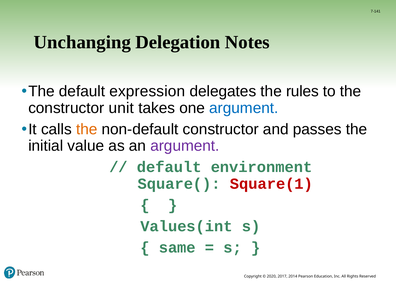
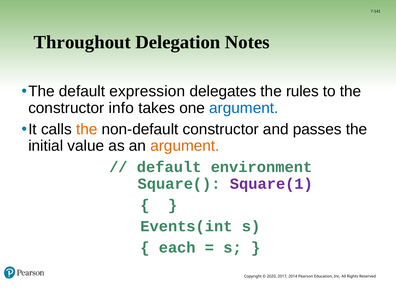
Unchanging: Unchanging -> Throughout (82, 42)
unit: unit -> info (121, 108)
argument colour: purple -> orange (185, 146)
Square(1 colour: red -> purple (271, 184)
Values(int: Values(int -> Events(int (186, 226)
same: same -> each (177, 248)
